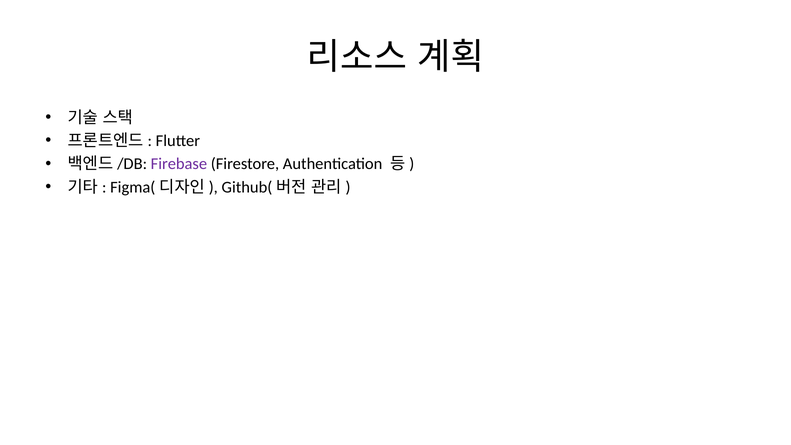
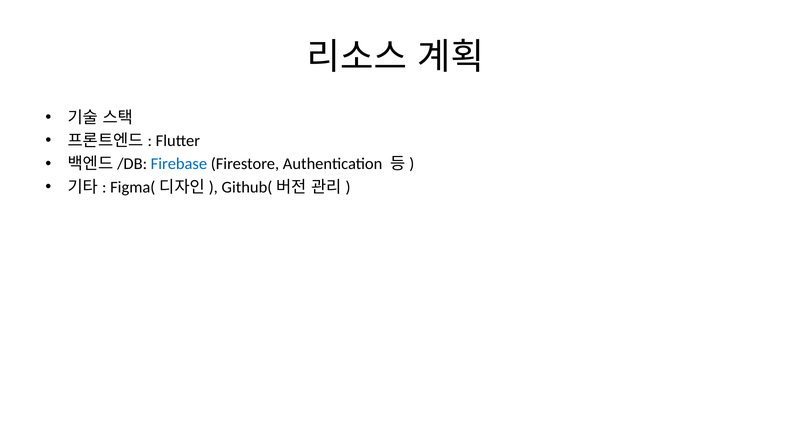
Firebase colour: purple -> blue (179, 164)
